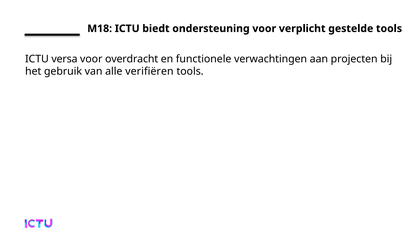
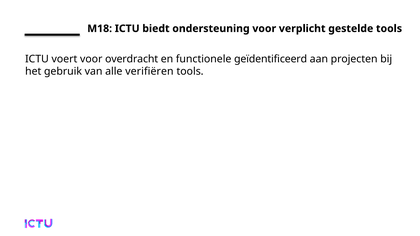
versa: versa -> voert (64, 59)
verwachtingen: verwachtingen -> geïdentificeerd (271, 59)
